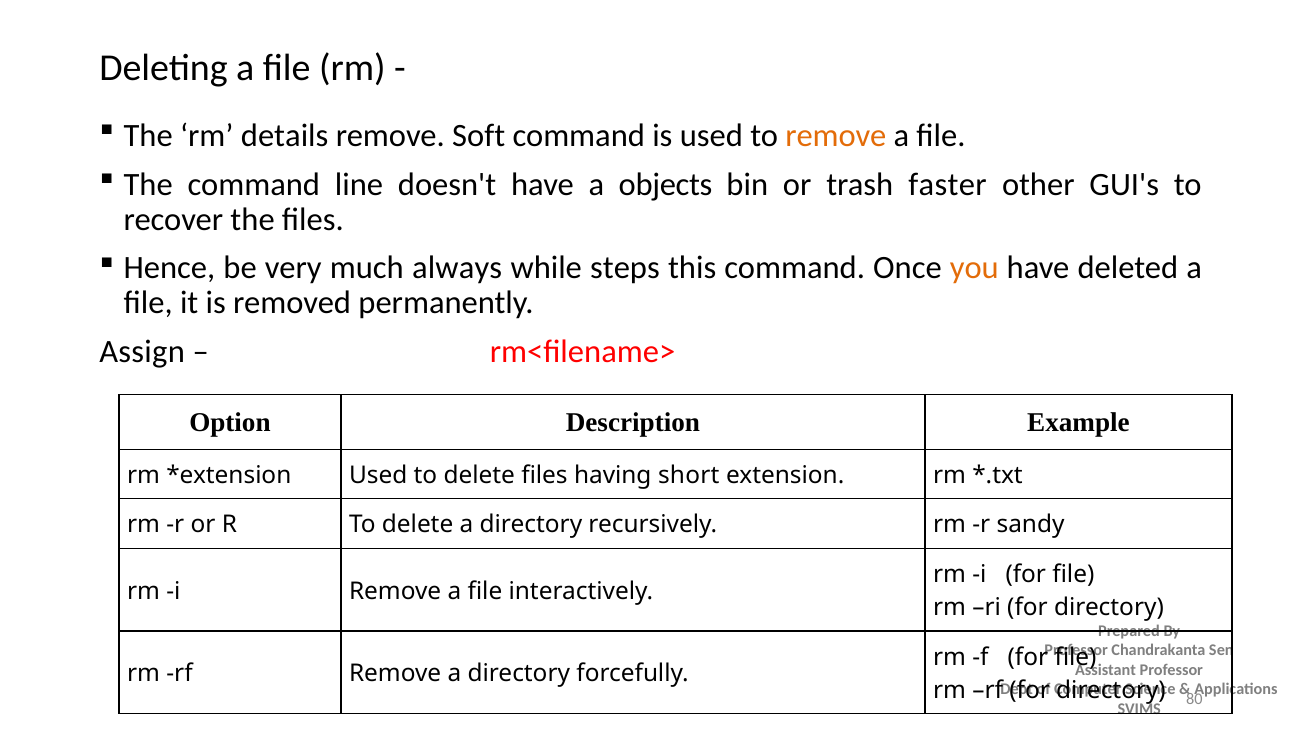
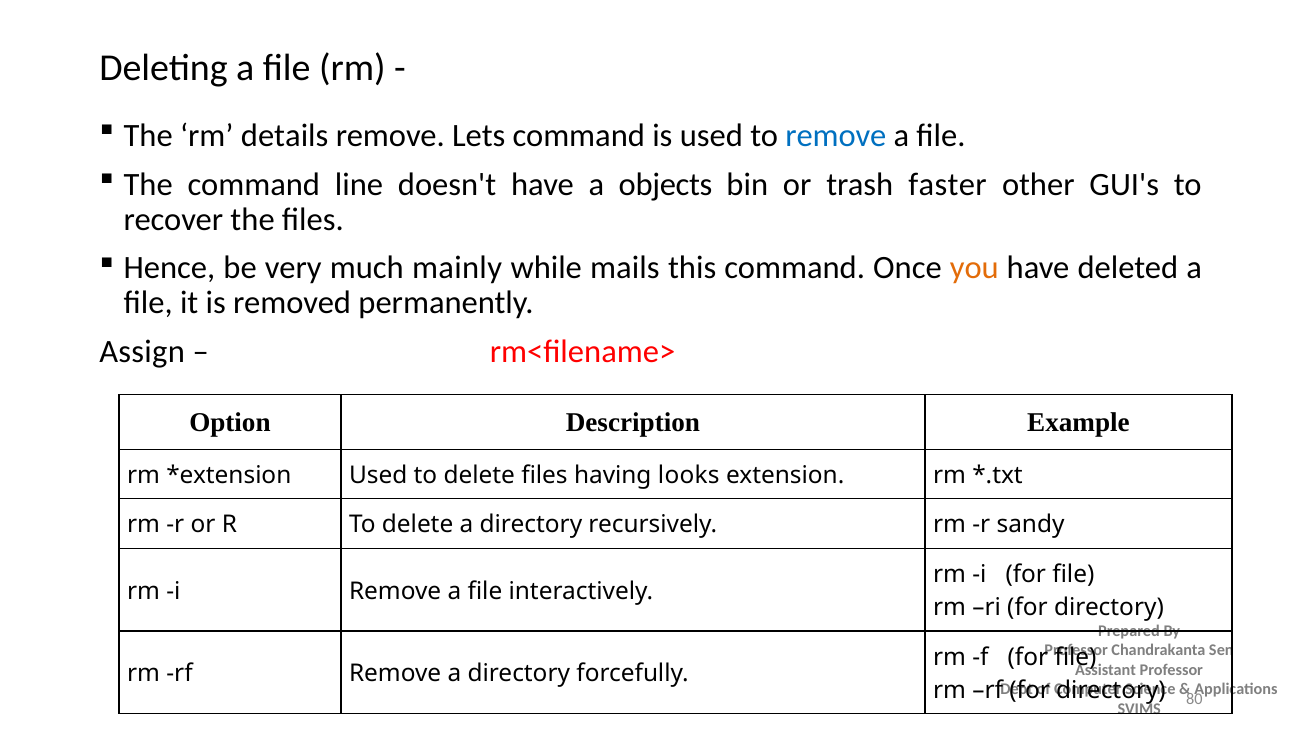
Soft: Soft -> Lets (479, 136)
remove colour: orange -> blue (836, 136)
always: always -> mainly (457, 268)
steps: steps -> mails (625, 268)
short: short -> looks (689, 476)
